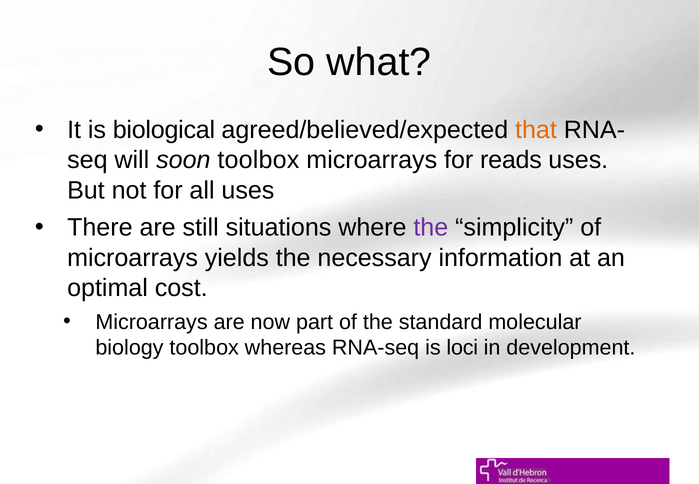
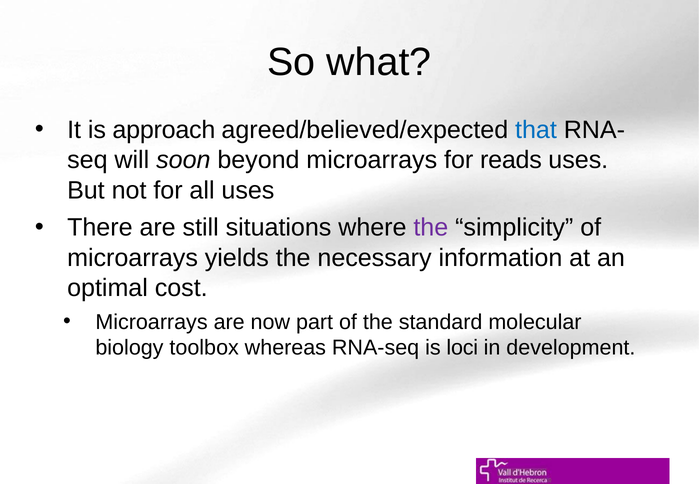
biological: biological -> approach (164, 130)
that colour: orange -> blue (536, 130)
soon toolbox: toolbox -> beyond (258, 160)
